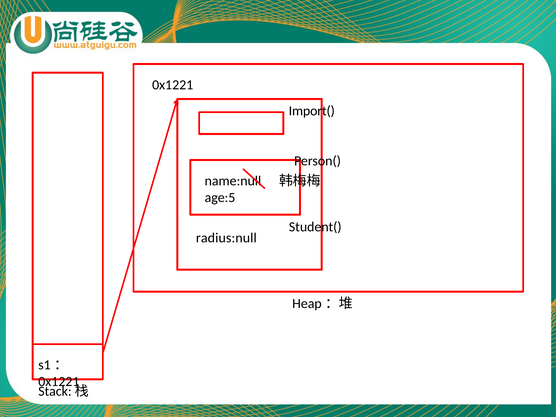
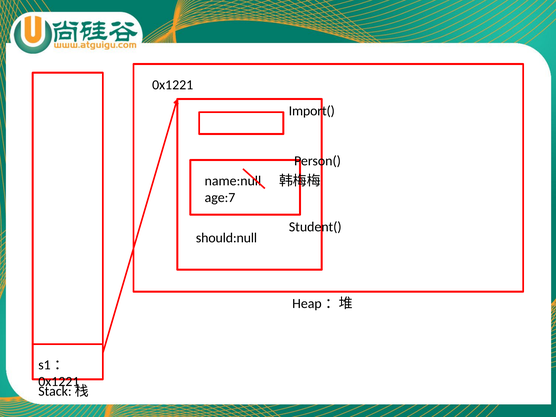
age:5: age:5 -> age:7 (220, 198)
radius:null: radius:null -> should:null (226, 238)
